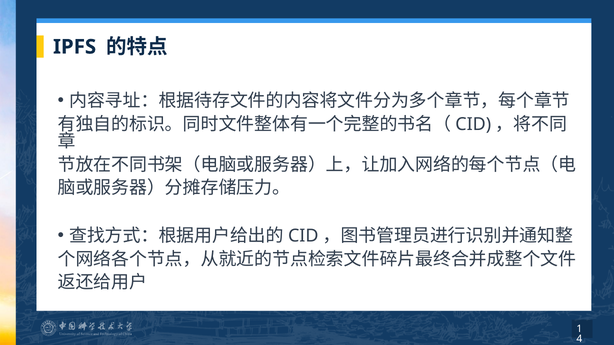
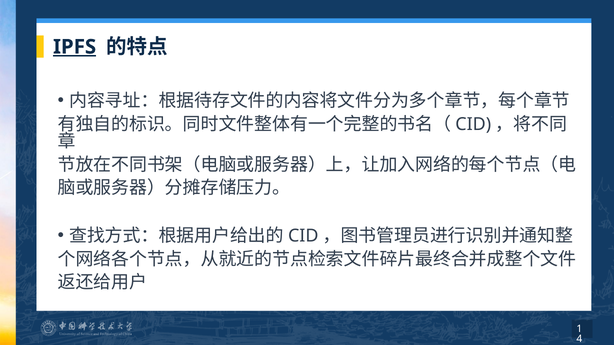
IPFS underline: none -> present (75, 47)
